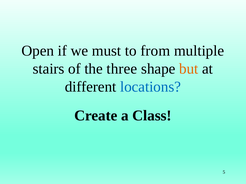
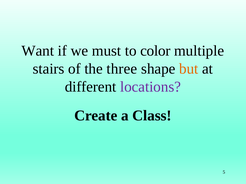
Open: Open -> Want (38, 51)
from: from -> color (155, 51)
locations colour: blue -> purple (150, 87)
